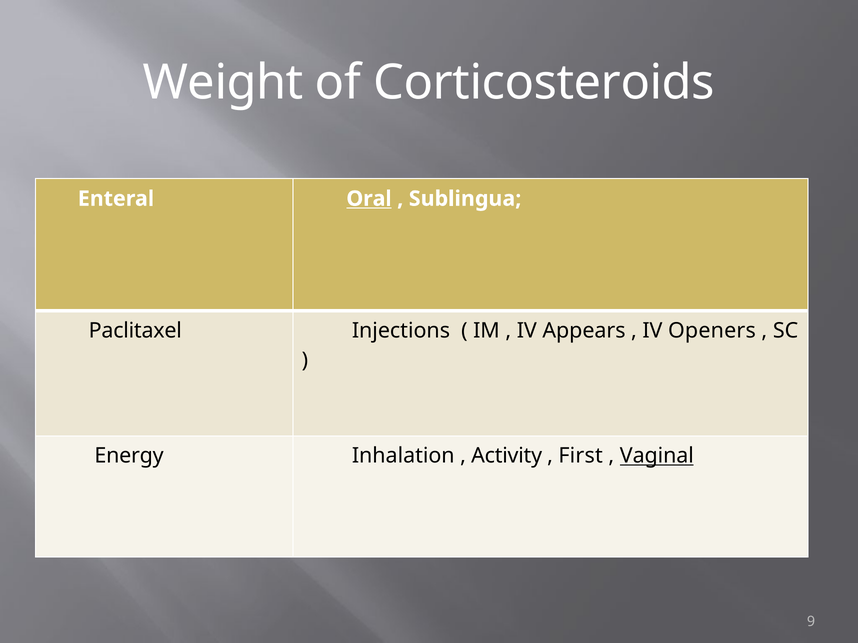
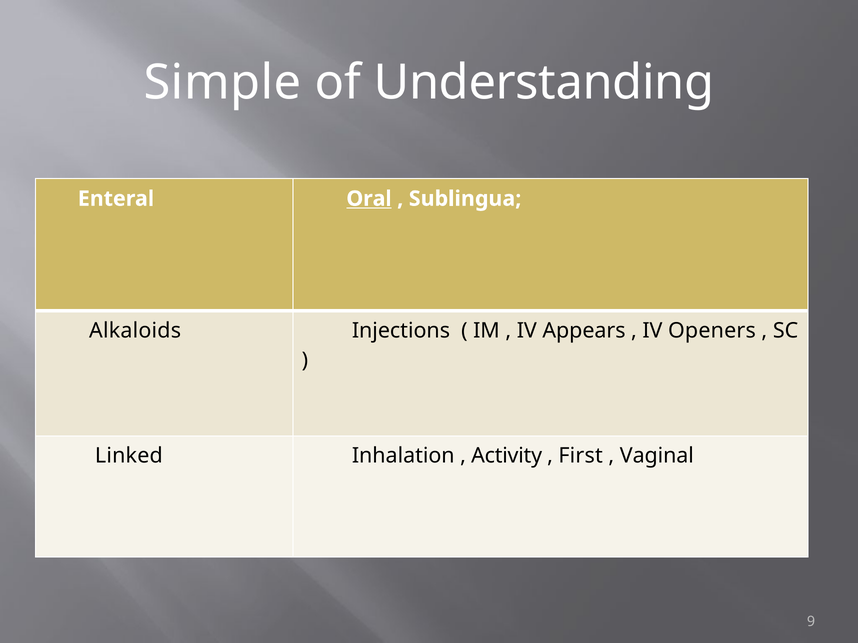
Weight: Weight -> Simple (223, 83)
Corticosteroids: Corticosteroids -> Understanding (544, 83)
Paclitaxel: Paclitaxel -> Alkaloids (135, 331)
Energy: Energy -> Linked (129, 456)
Vaginal underline: present -> none (657, 456)
